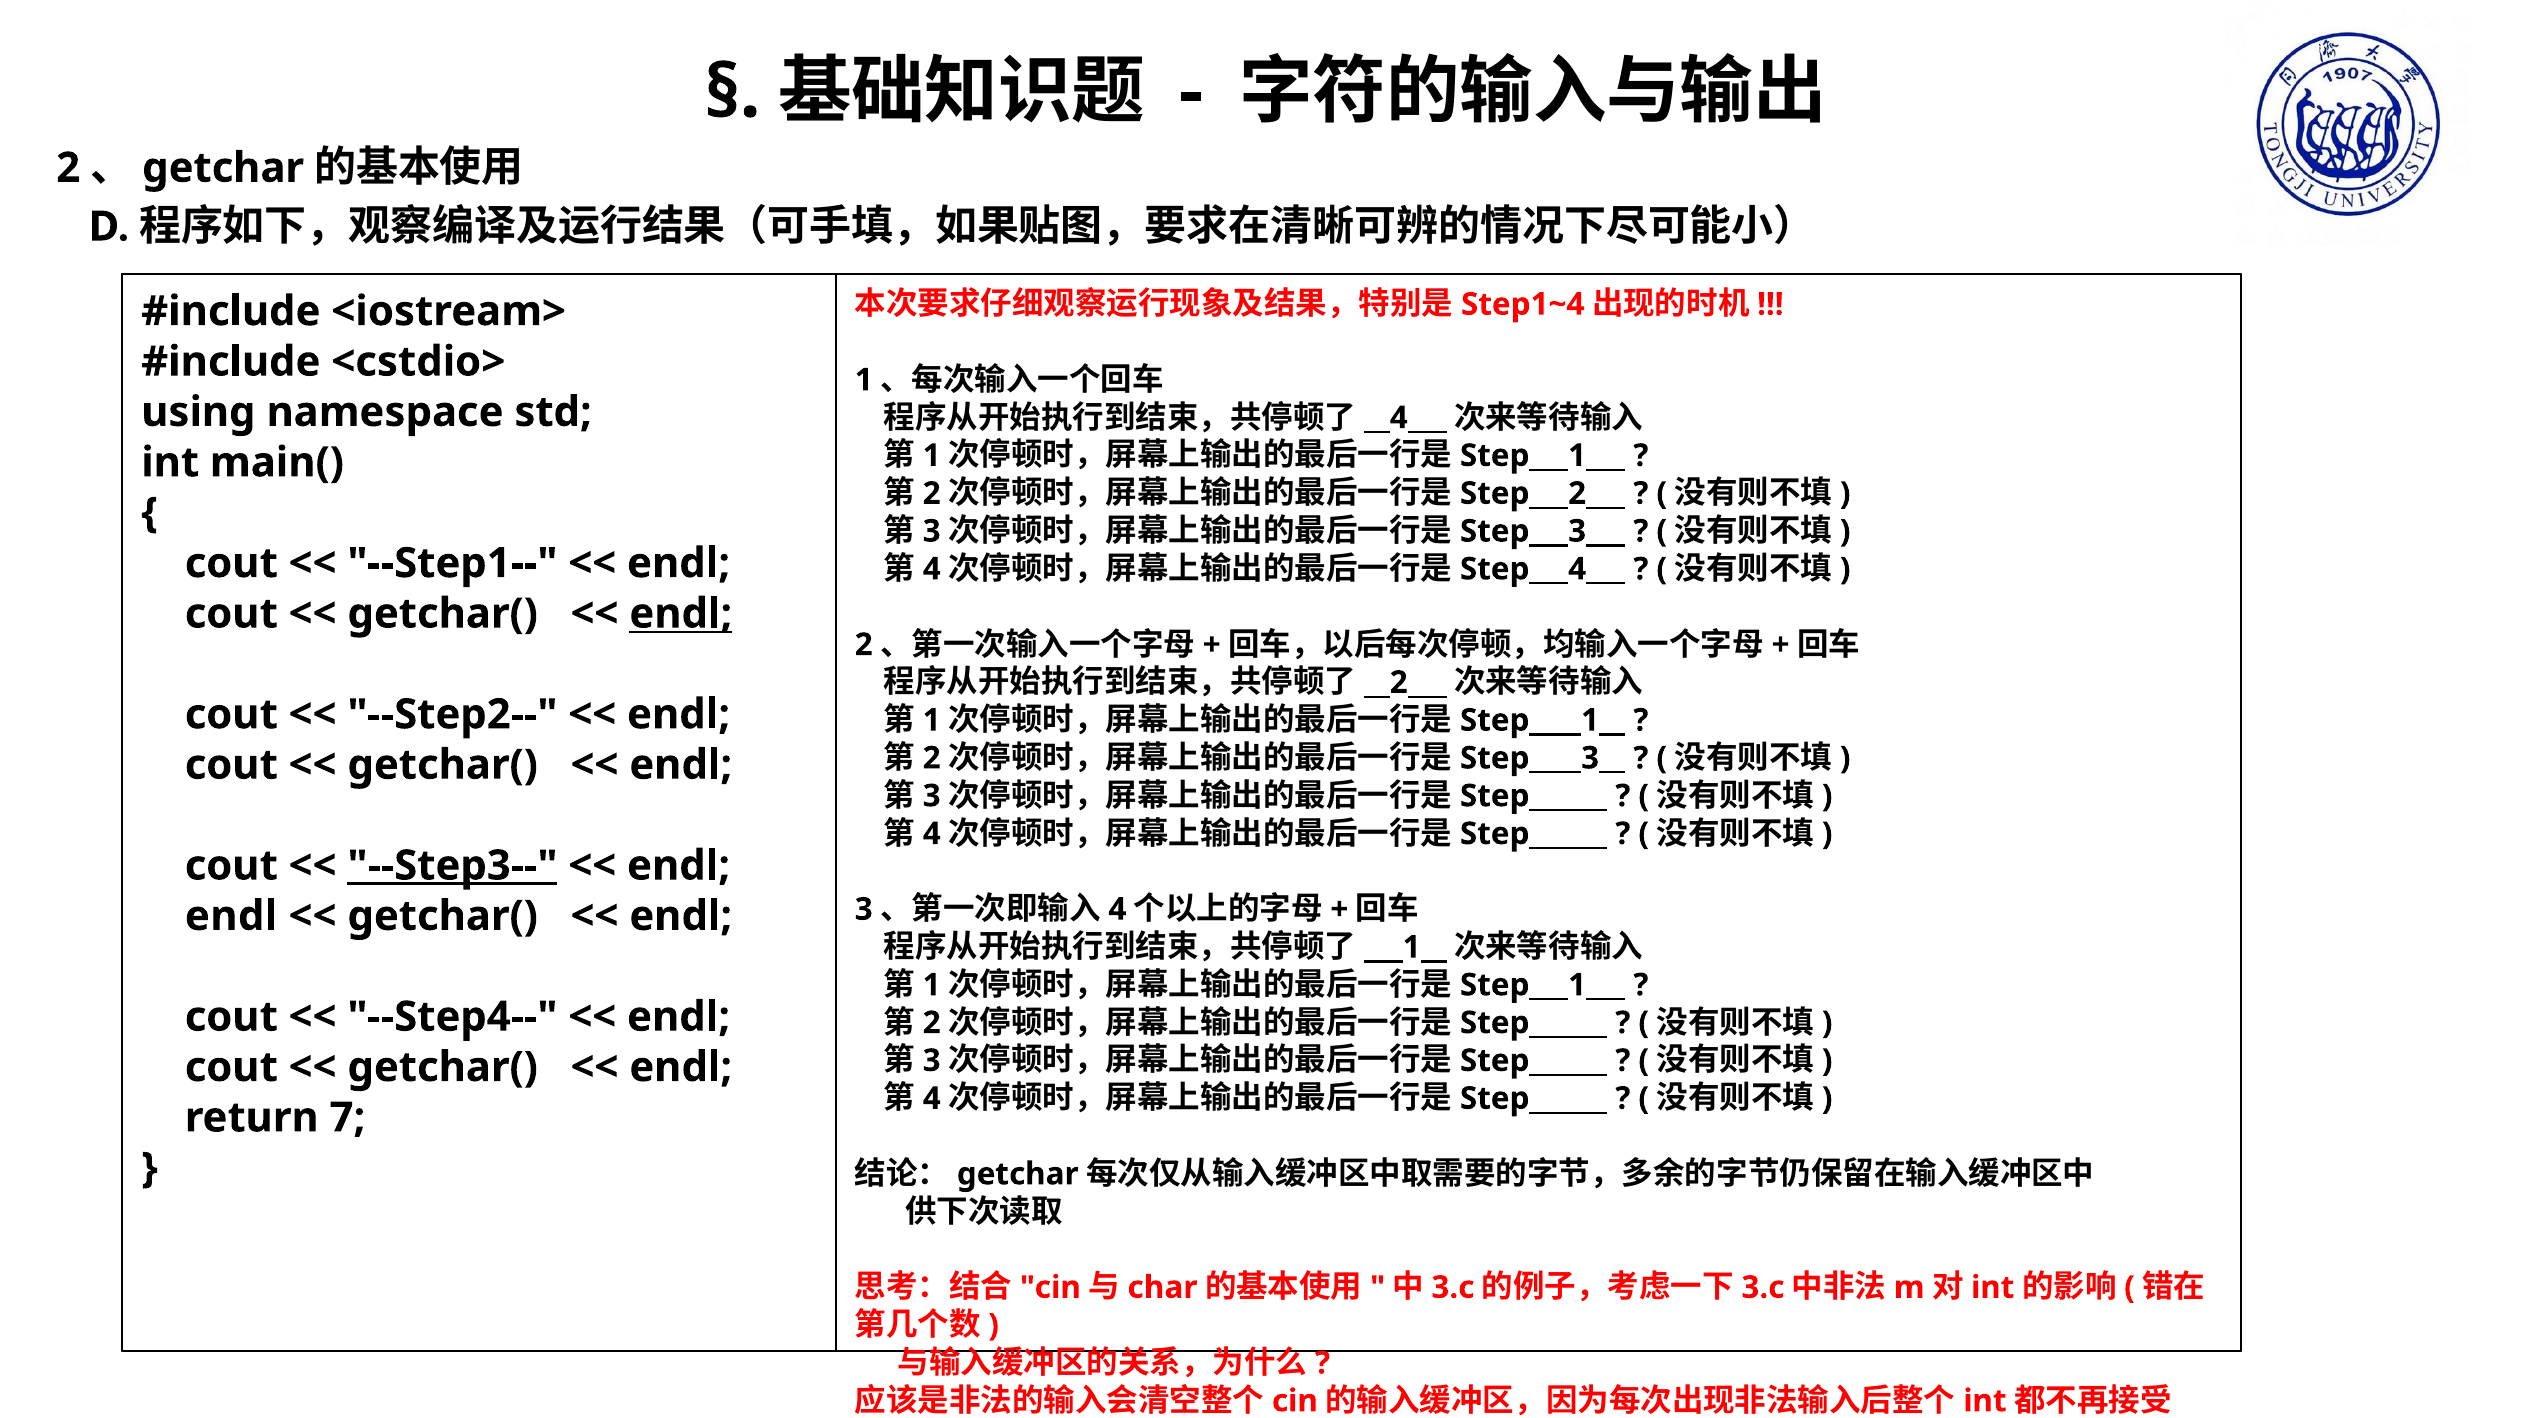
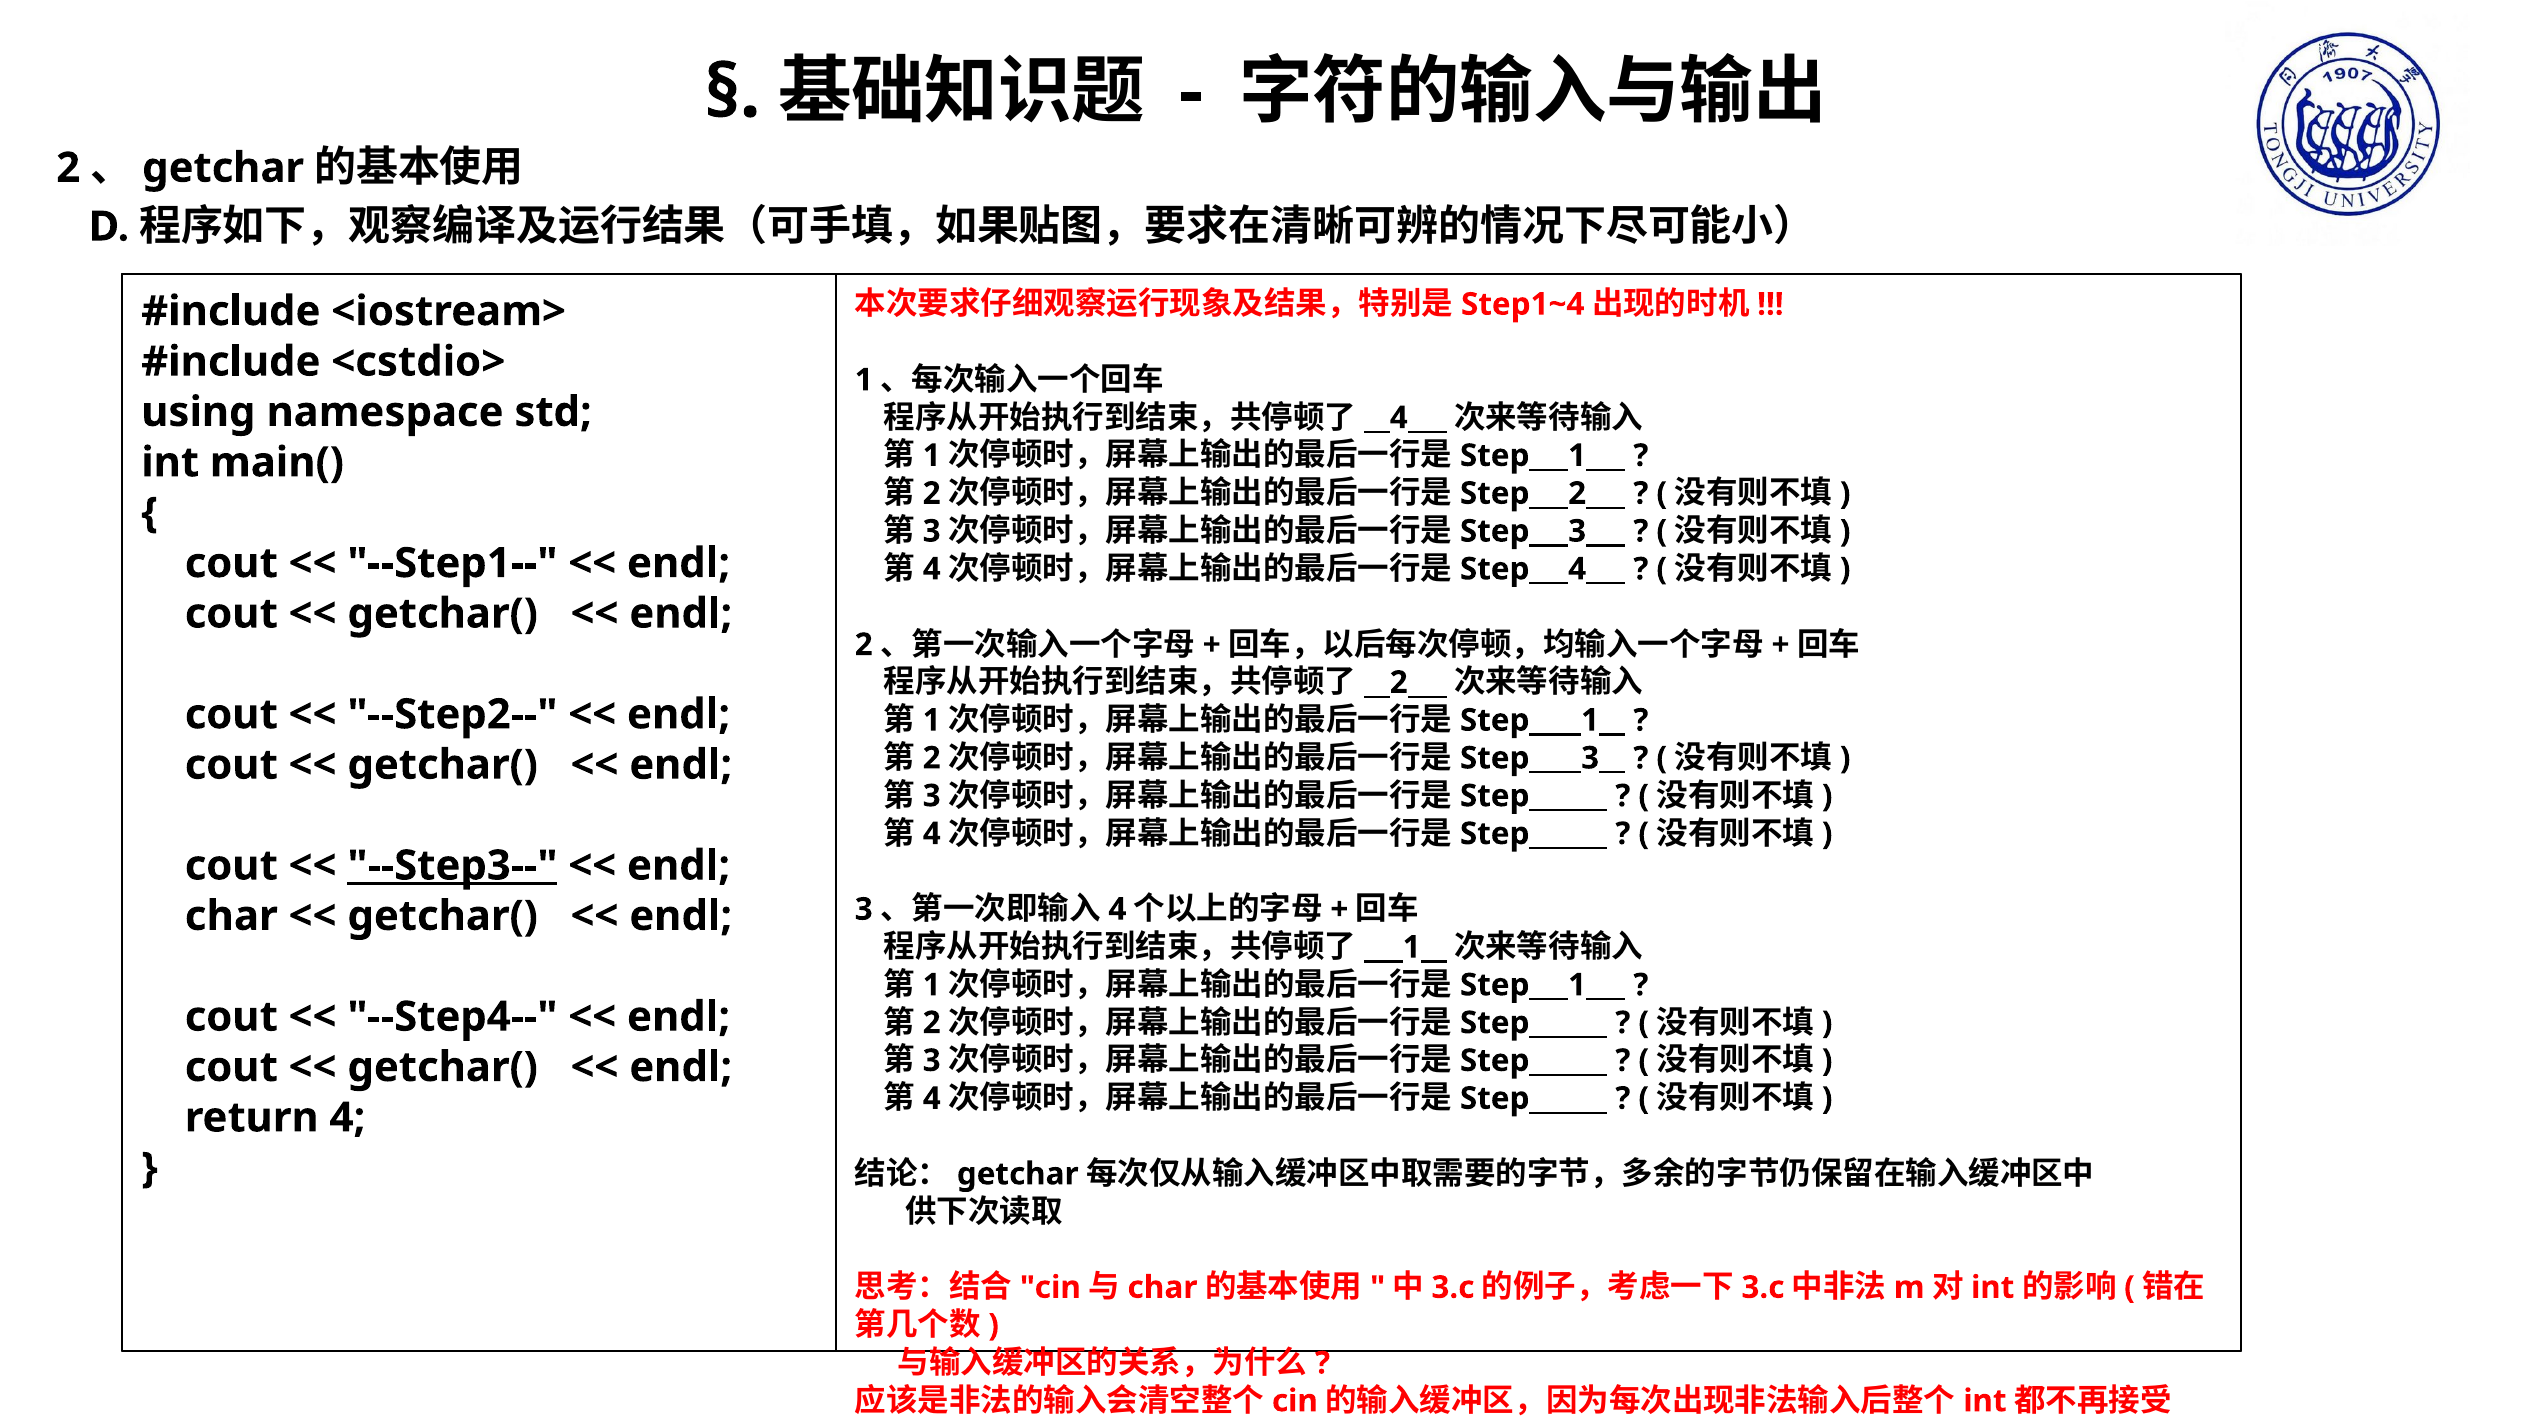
endl underline: present -> none (681, 614)
endl: endl -> char (231, 916)
return 7: 7 -> 4 (347, 1118)
